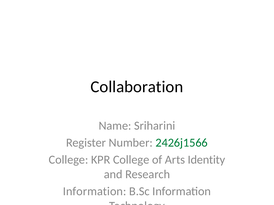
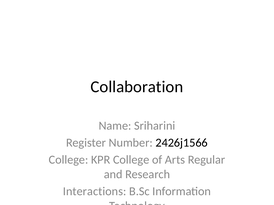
2426j1566 colour: green -> black (182, 143)
Identity: Identity -> Regular (206, 160)
Information: Information -> Interactions (95, 192)
